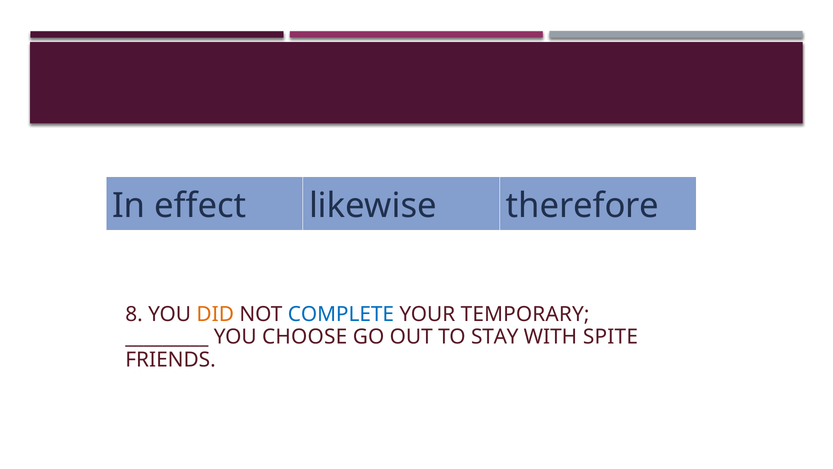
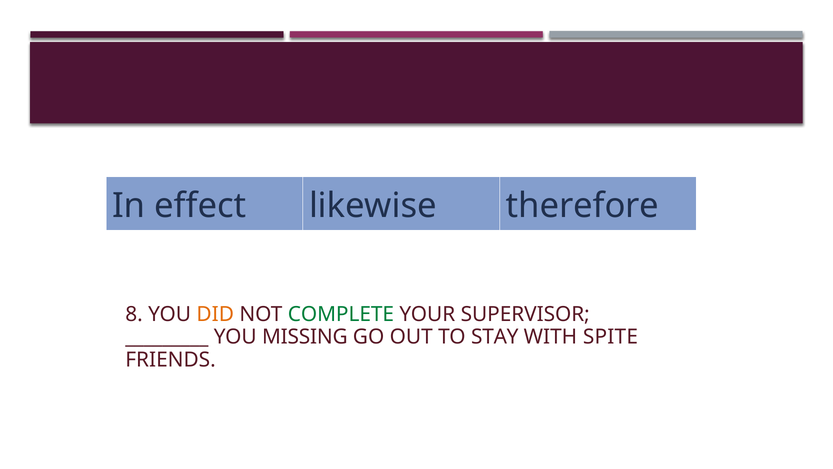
COMPLETE colour: blue -> green (341, 314)
TEMPORARY: TEMPORARY -> SUPERVISOR (525, 314)
CHOOSE: CHOOSE -> MISSING (305, 337)
